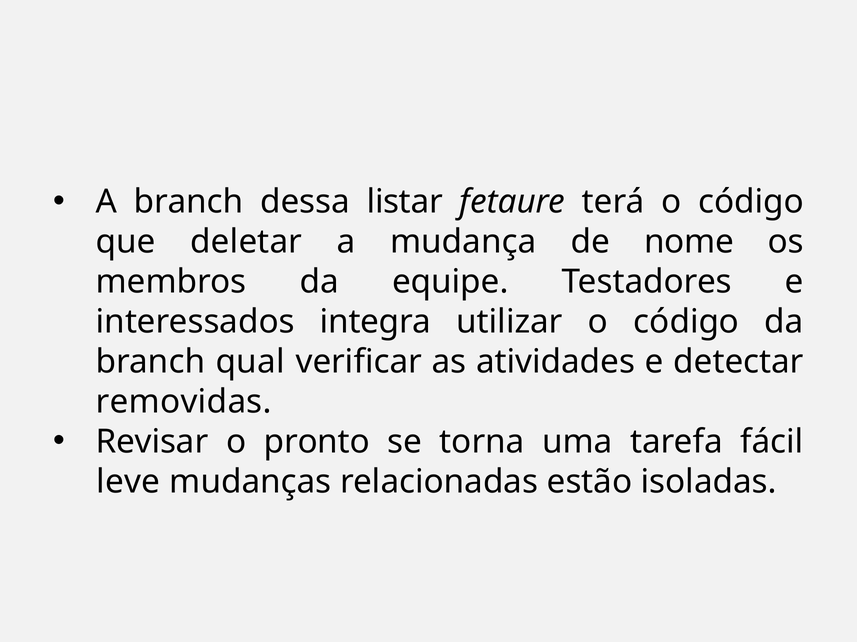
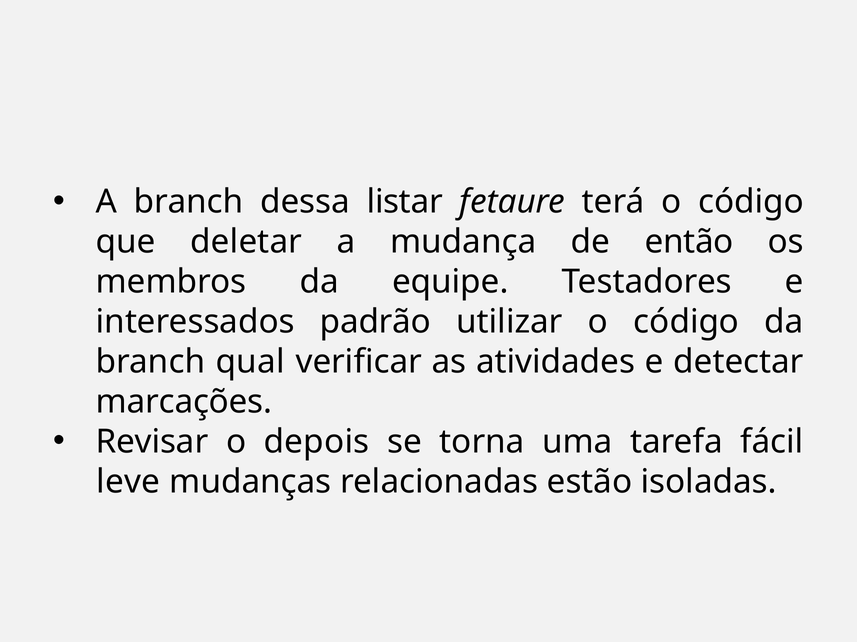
nome: nome -> então (689, 242)
integra: integra -> padrão (376, 322)
removidas: removidas -> marcações (184, 402)
pronto: pronto -> depois (317, 442)
